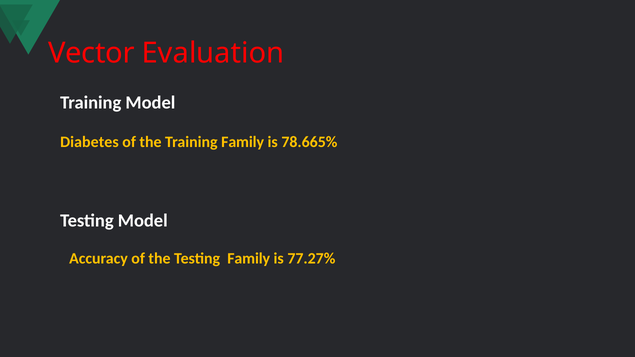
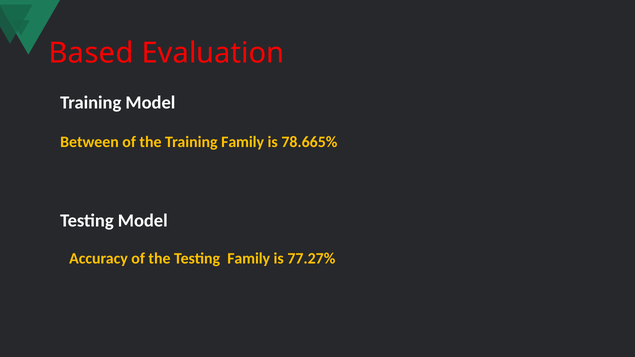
Vector: Vector -> Based (91, 53)
Diabetes: Diabetes -> Between (89, 142)
